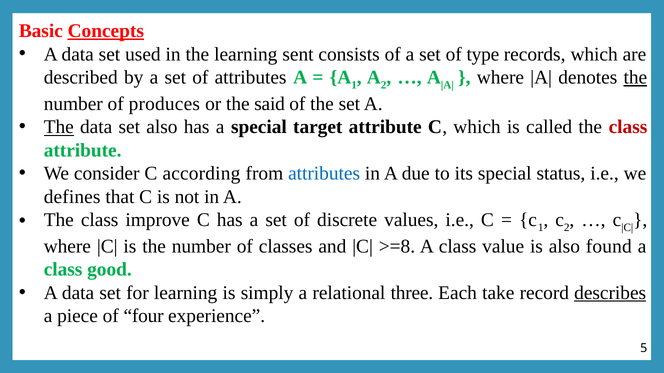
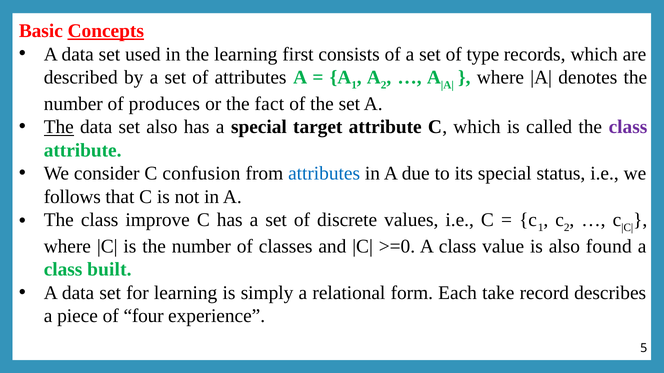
sent: sent -> first (298, 54)
the underline: present -> none (635, 77)
said: said -> fact (269, 104)
class colour: red -> purple (628, 127)
according: according -> confusion (201, 174)
defines: defines -> follows (72, 197)
>=8: >=8 -> >=0 (397, 247)
good: good -> built (109, 270)
three: three -> form (412, 293)
describes underline: present -> none (610, 293)
